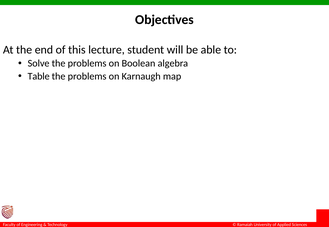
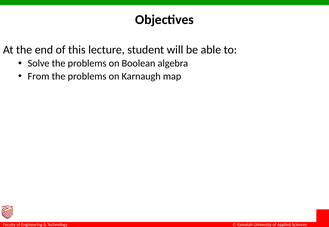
Table: Table -> From (39, 77)
